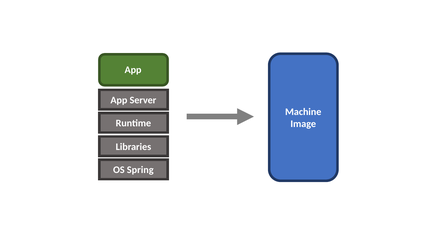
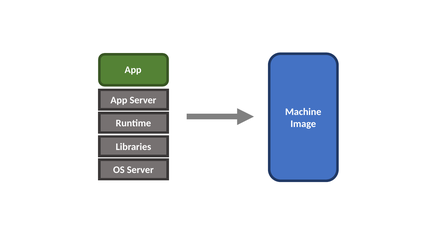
OS Spring: Spring -> Server (140, 170)
